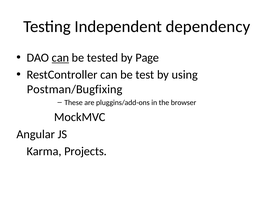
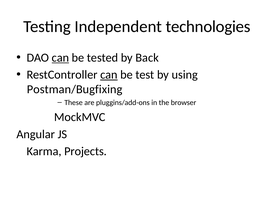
dependency: dependency -> technologies (208, 27)
Page: Page -> Back (147, 57)
can underline: none -> present (109, 75)
